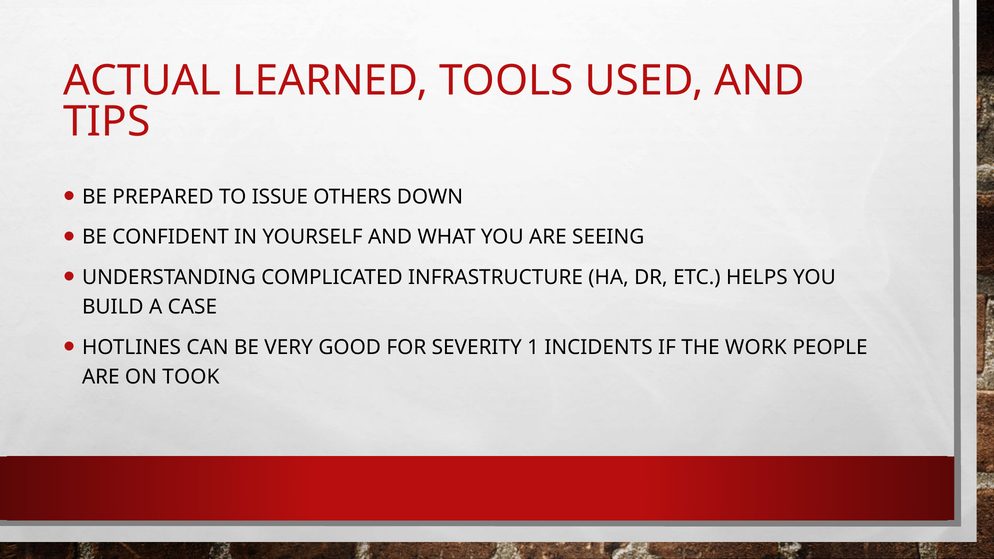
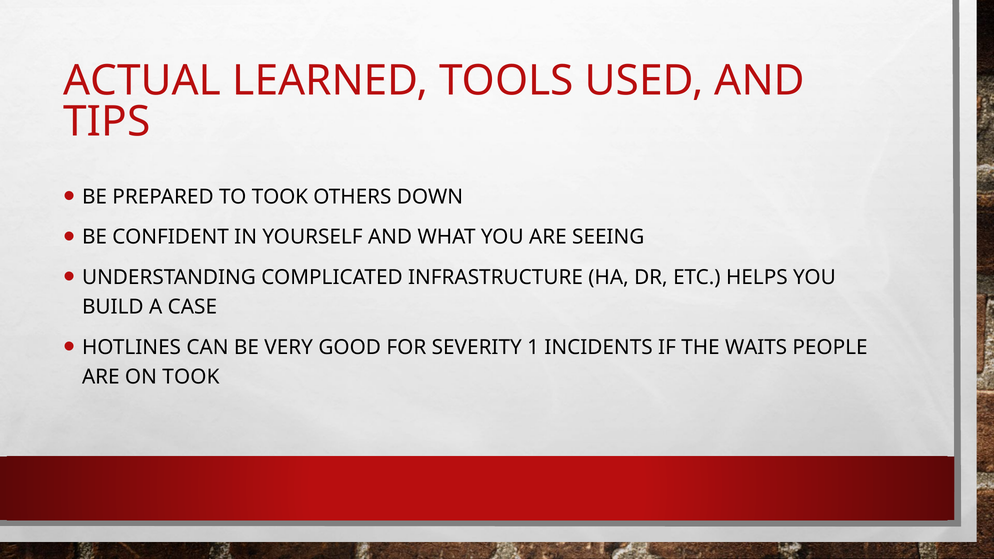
TO ISSUE: ISSUE -> TOOK (280, 197)
WORK: WORK -> WAITS (756, 347)
